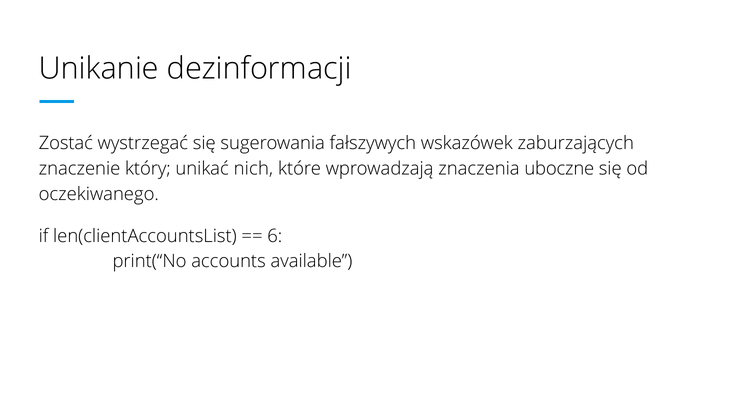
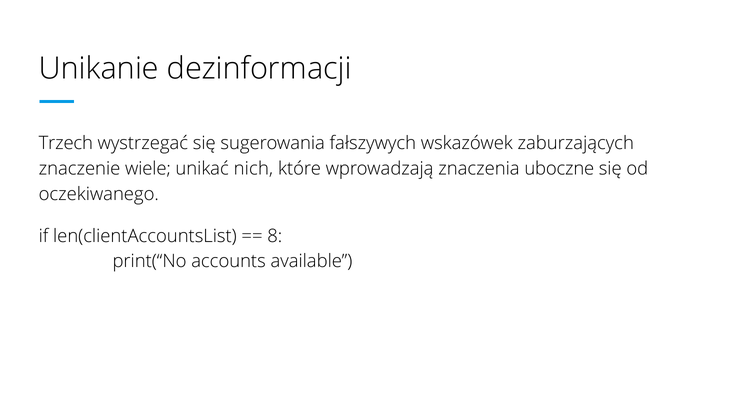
Zostać: Zostać -> Trzech (66, 143)
który: który -> wiele (148, 169)
6: 6 -> 8 (275, 236)
